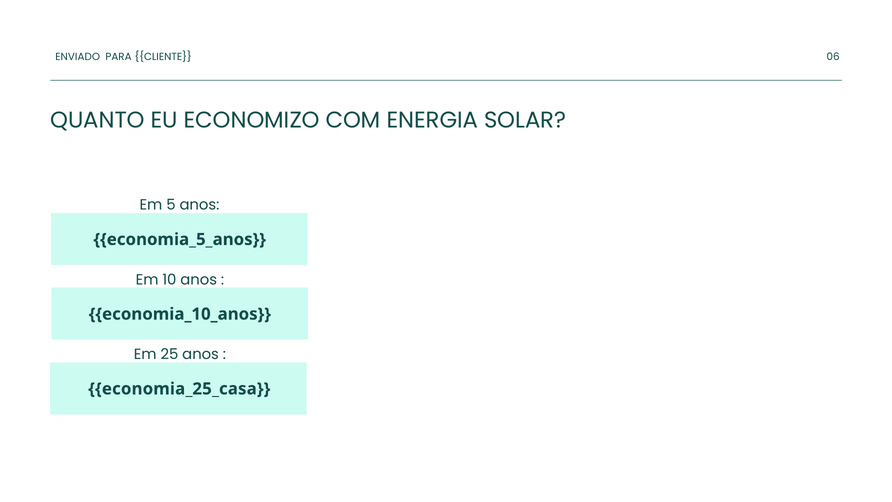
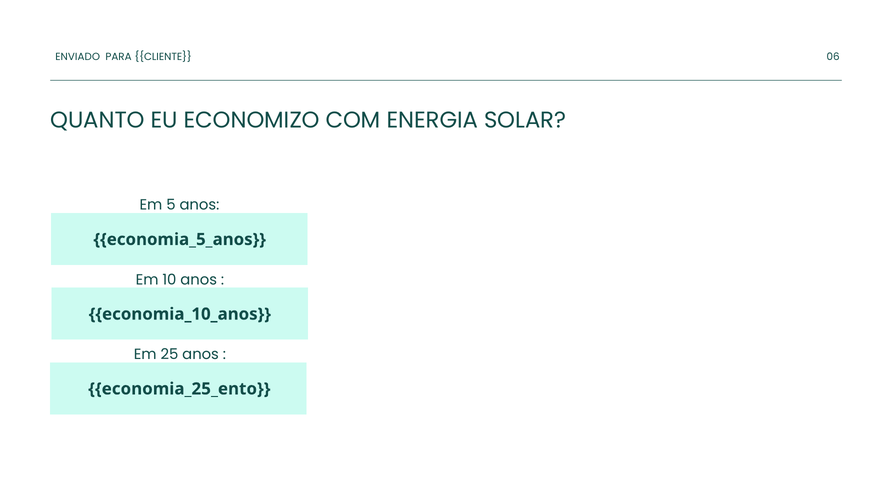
economia_25_casa: economia_25_casa -> economia_25_ento (179, 389)
